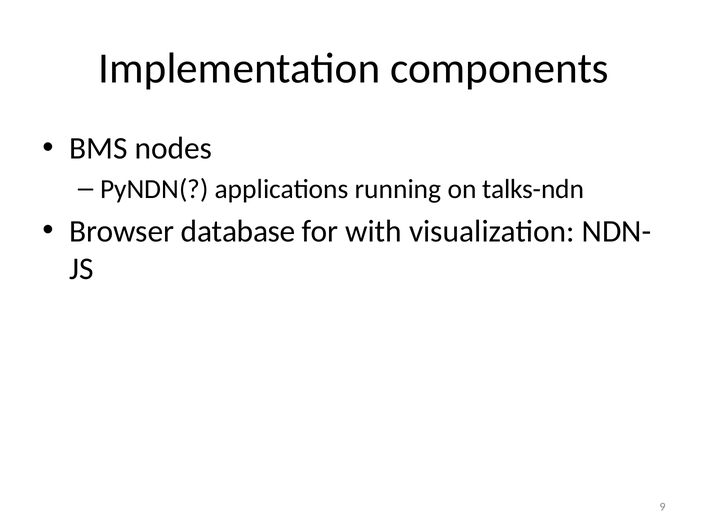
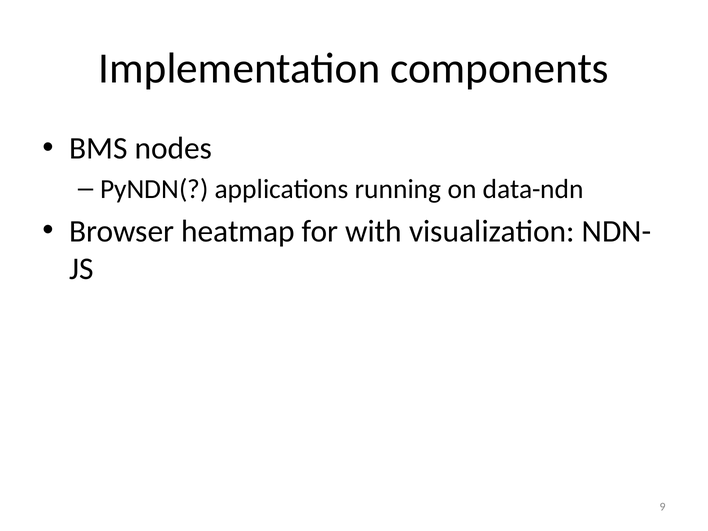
talks-ndn: talks-ndn -> data-ndn (533, 189)
database: database -> heatmap (238, 231)
